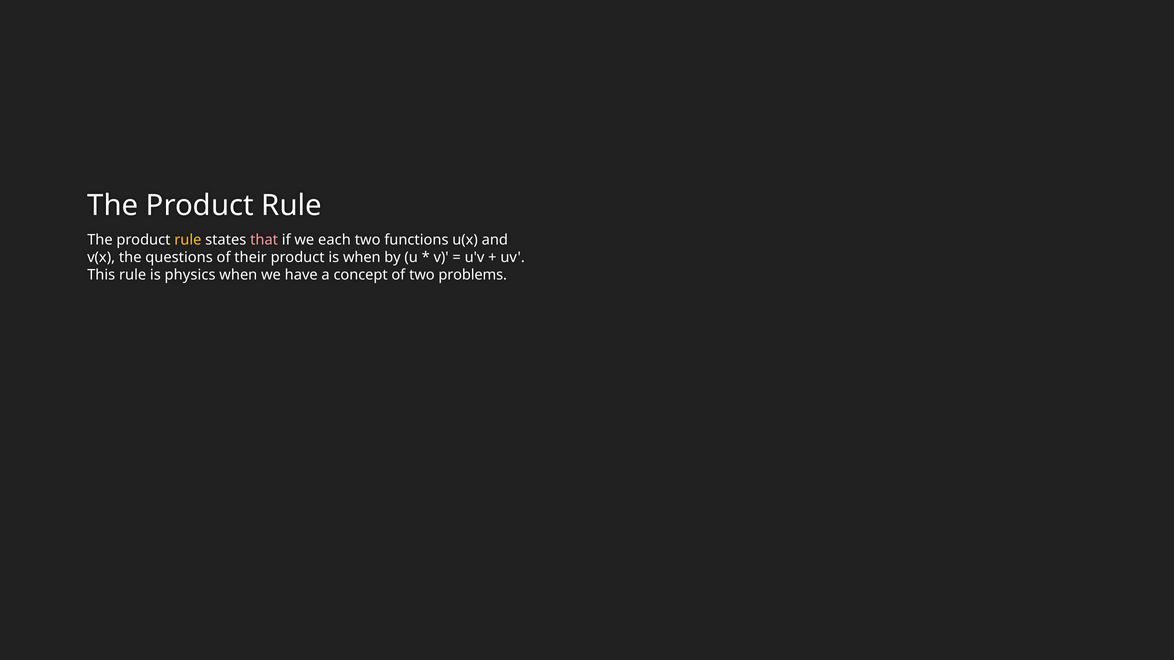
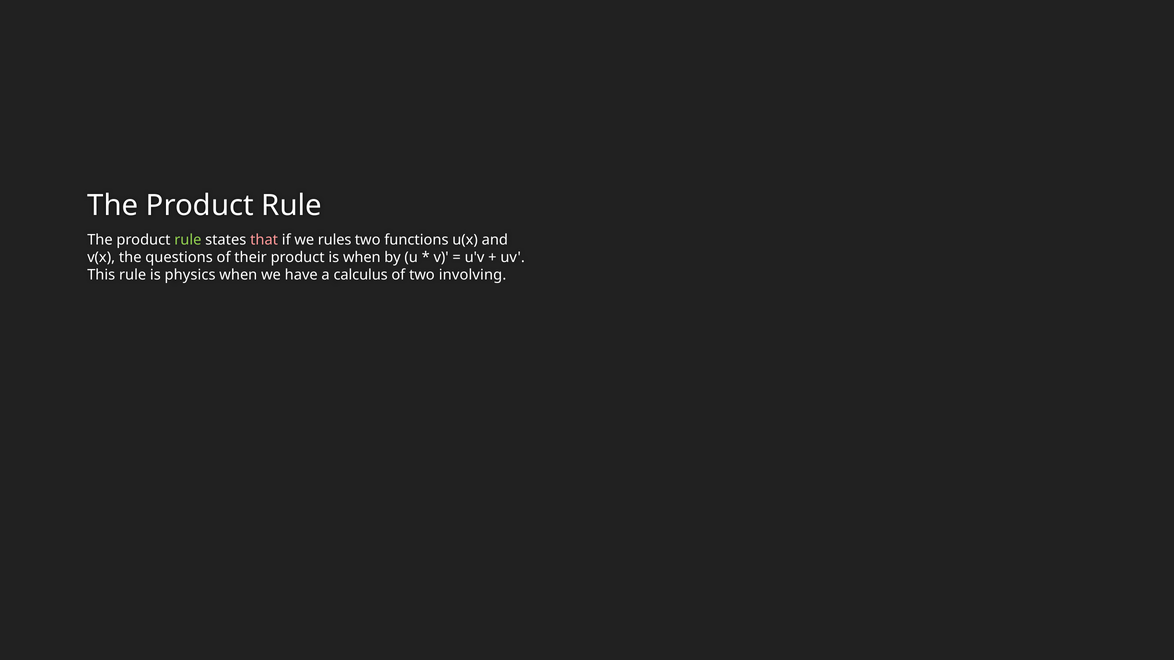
rule colour: yellow -> light green (188, 240)
each: each -> rules (335, 240)
concept: concept -> calculus (361, 275)
problems: problems -> involving (473, 275)
